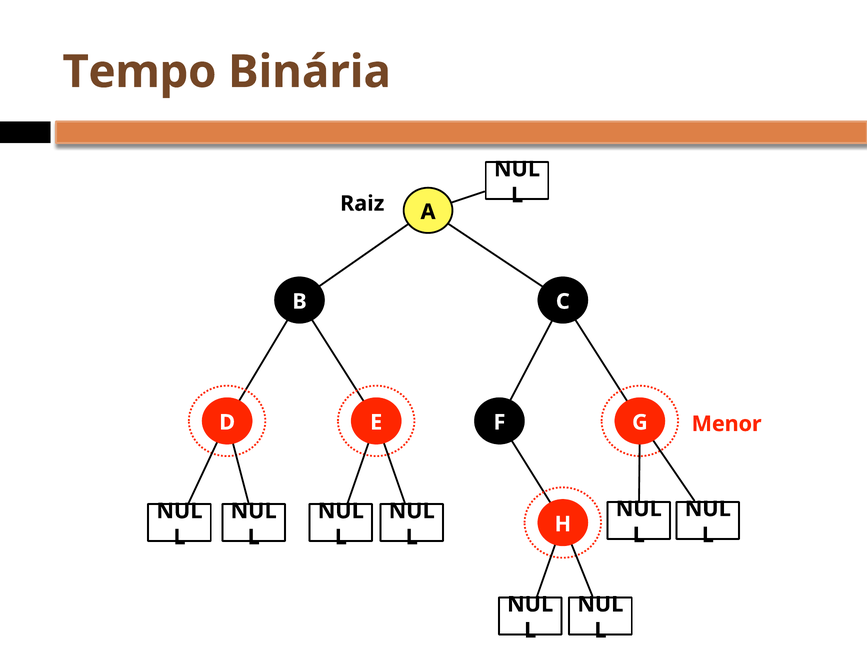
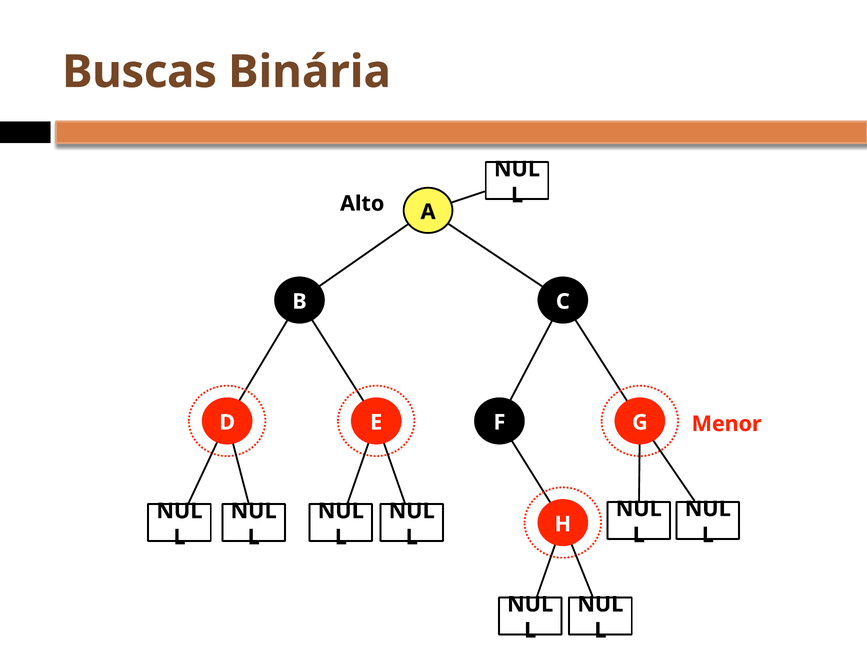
Tempo: Tempo -> Buscas (140, 72)
Raiz: Raiz -> Alto (362, 203)
